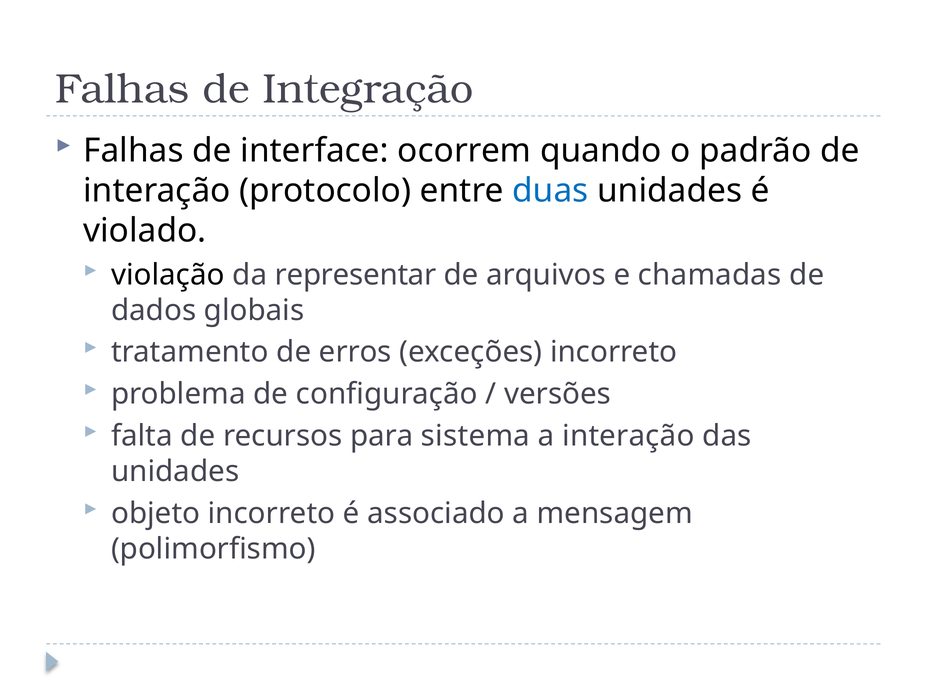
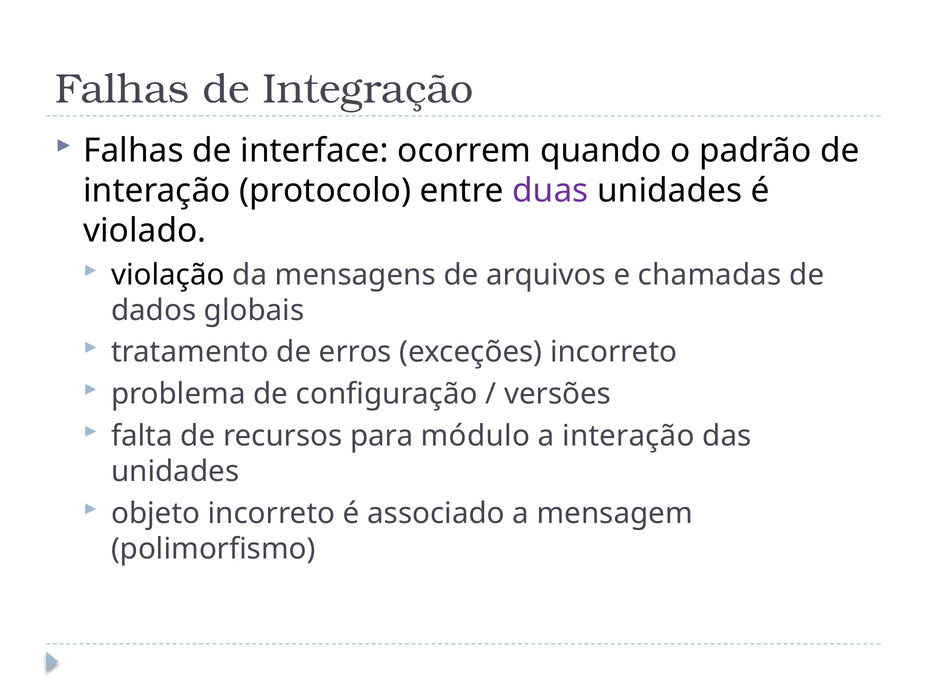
duas colour: blue -> purple (550, 191)
representar: representar -> mensagens (355, 275)
sistema: sistema -> módulo (475, 436)
